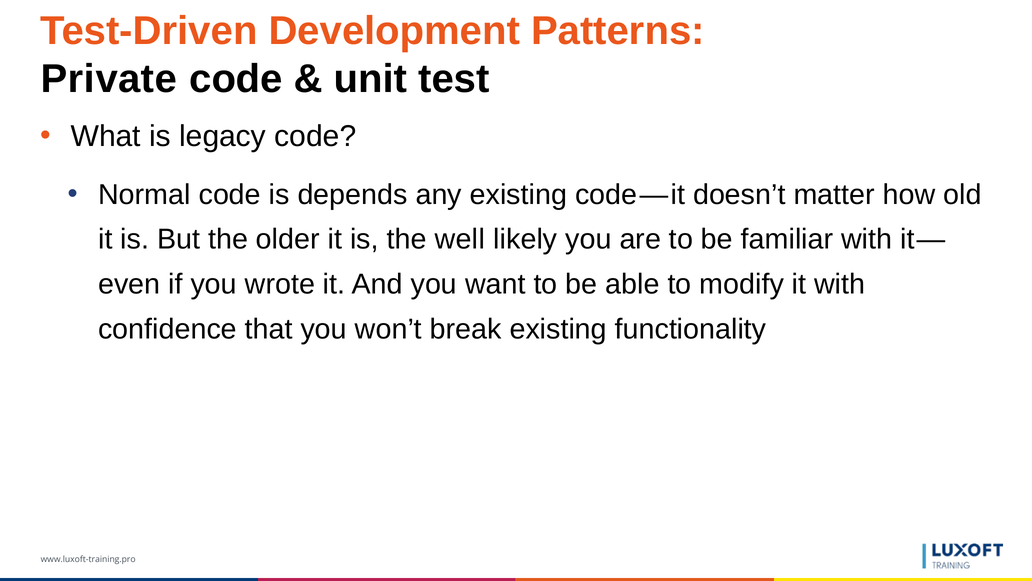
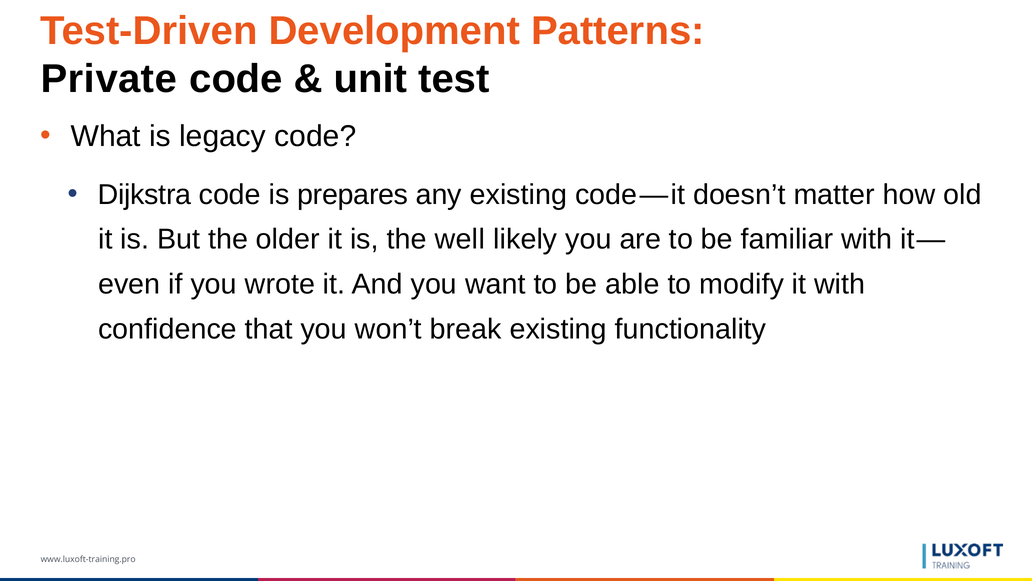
Normal: Normal -> Dijkstra (145, 195)
depends: depends -> prepares (353, 195)
